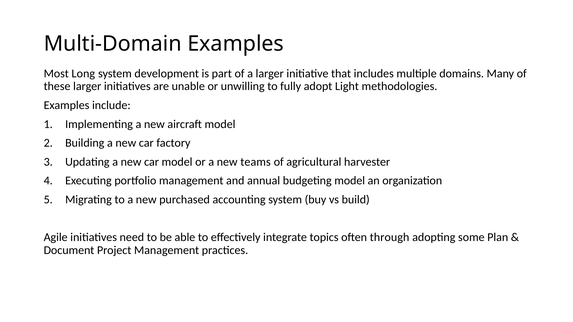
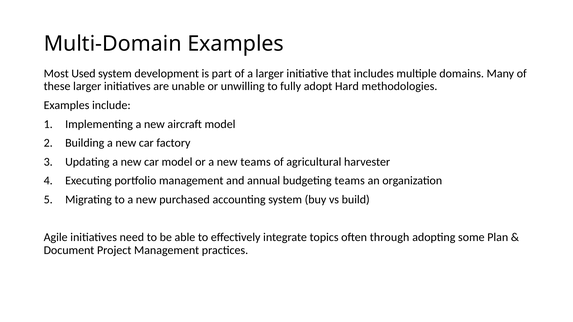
Long: Long -> Used (83, 74)
Light: Light -> Hard (347, 86)
budgeting model: model -> teams (350, 181)
